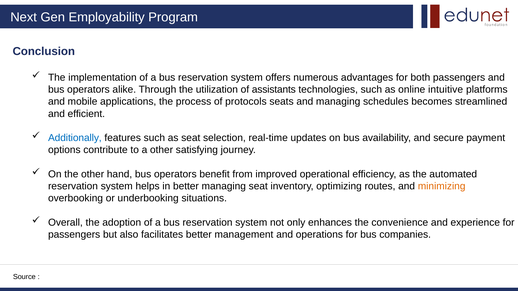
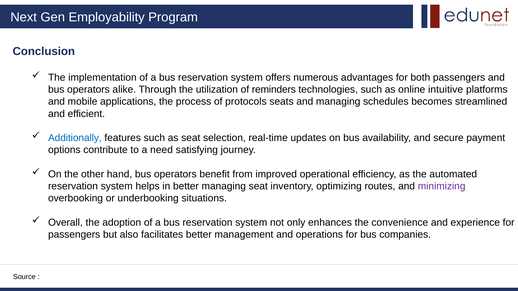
assistants: assistants -> reminders (274, 90)
a other: other -> need (162, 150)
minimizing colour: orange -> purple (442, 186)
